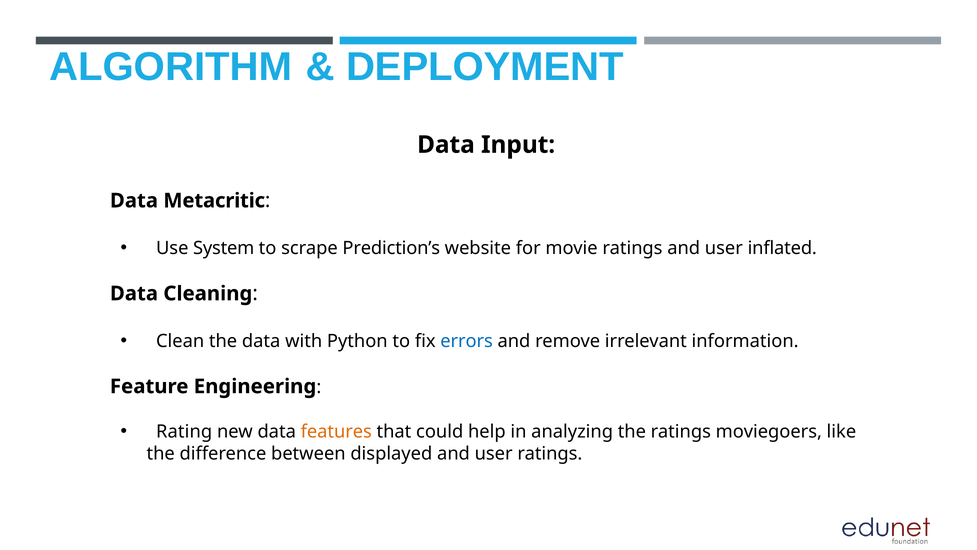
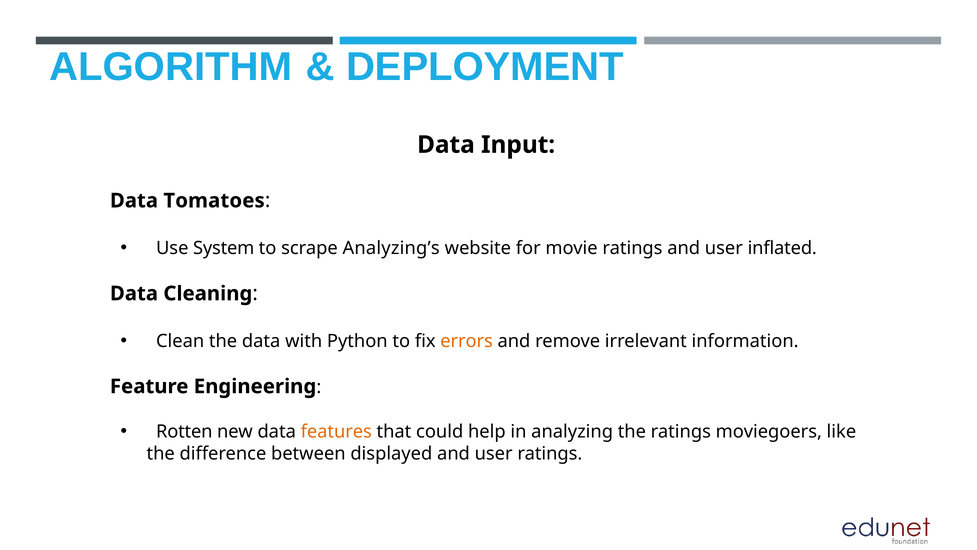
Metacritic: Metacritic -> Tomatoes (214, 200)
Prediction’s: Prediction’s -> Analyzing’s (391, 248)
errors colour: blue -> orange (467, 341)
Rating: Rating -> Rotten (184, 431)
